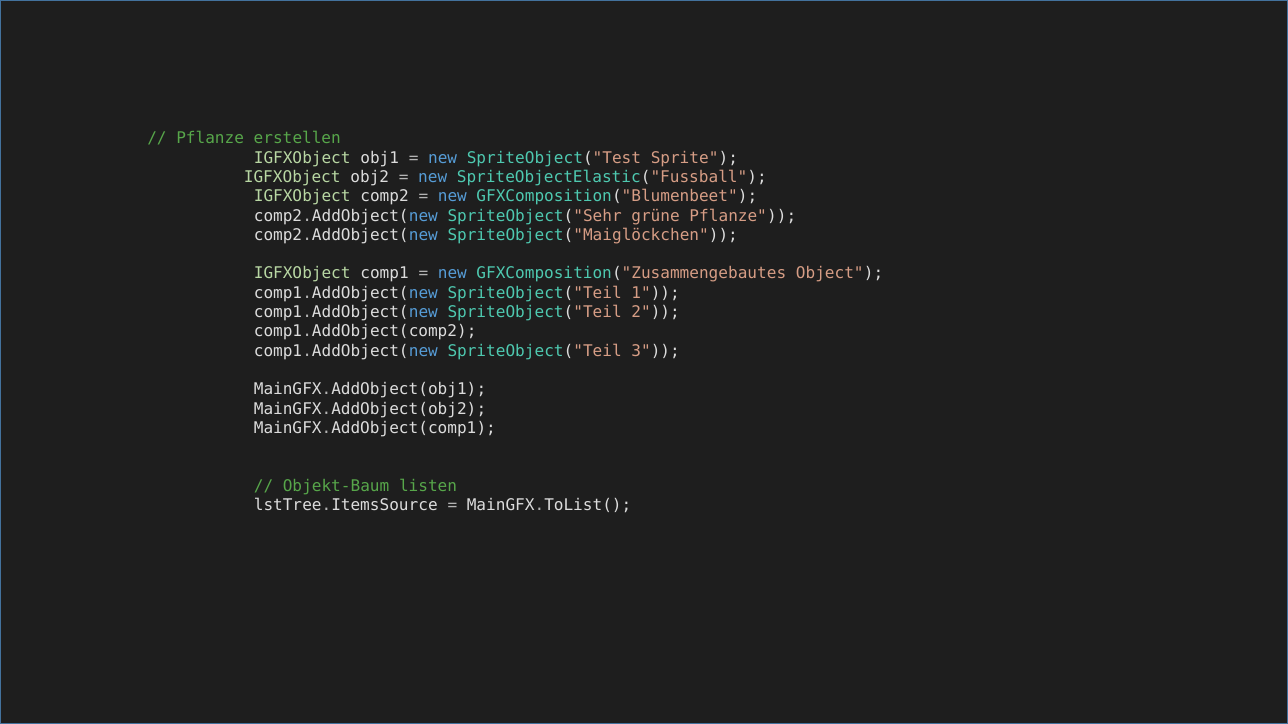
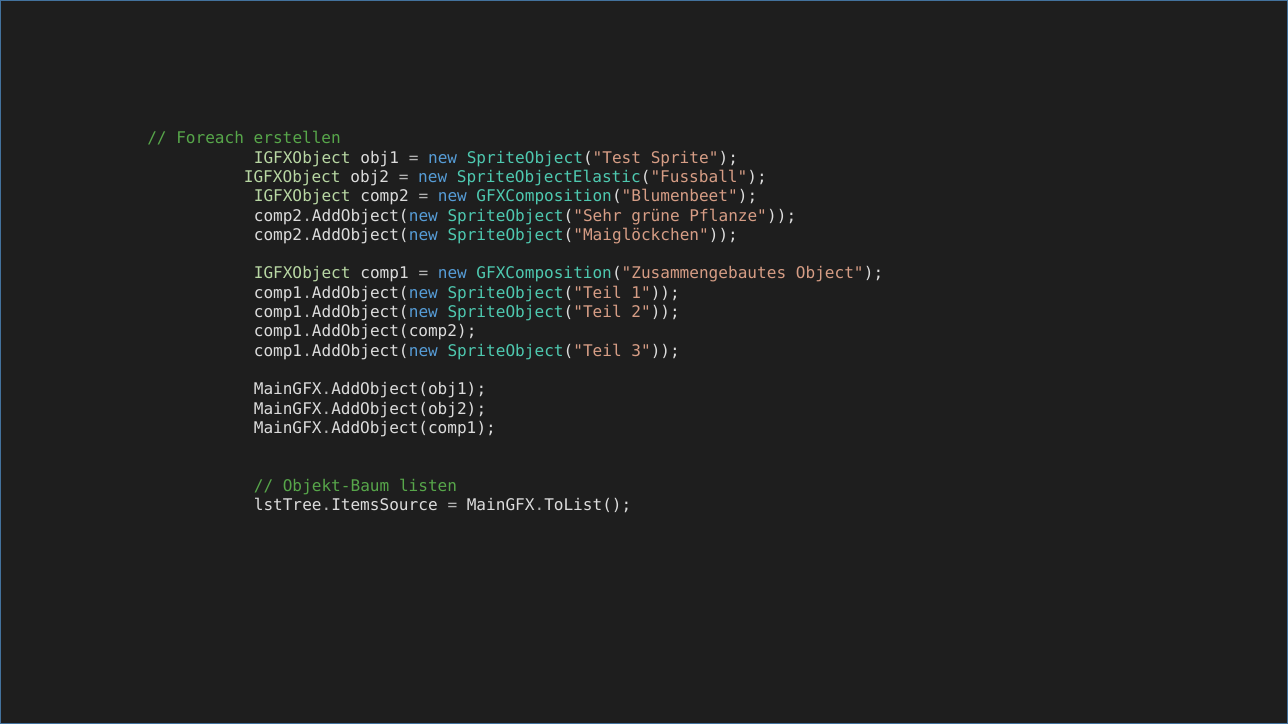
Pflanze: Pflanze -> Foreach (210, 139)
